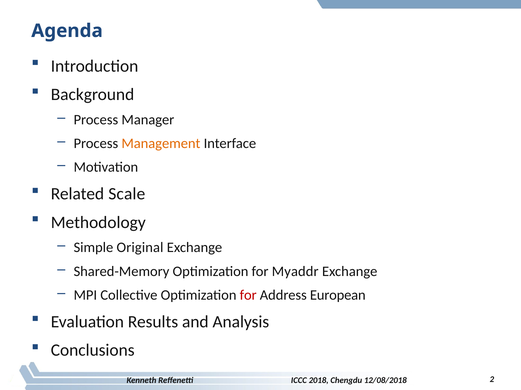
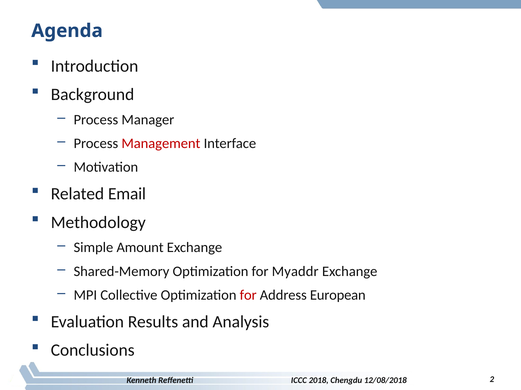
Management colour: orange -> red (161, 144)
Scale: Scale -> Email (127, 194)
Original: Original -> Amount (140, 248)
